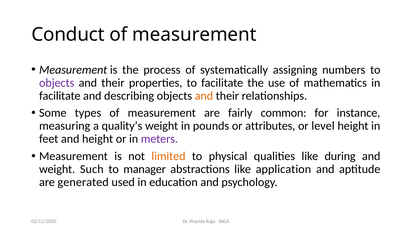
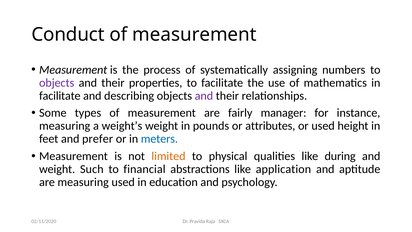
and colour: orange -> purple (204, 96)
common: common -> manager (284, 113)
quality’s: quality’s -> weight’s (122, 126)
or level: level -> used (323, 126)
and height: height -> prefer (98, 139)
meters colour: purple -> blue (159, 139)
manager: manager -> financial (145, 169)
are generated: generated -> measuring (83, 182)
